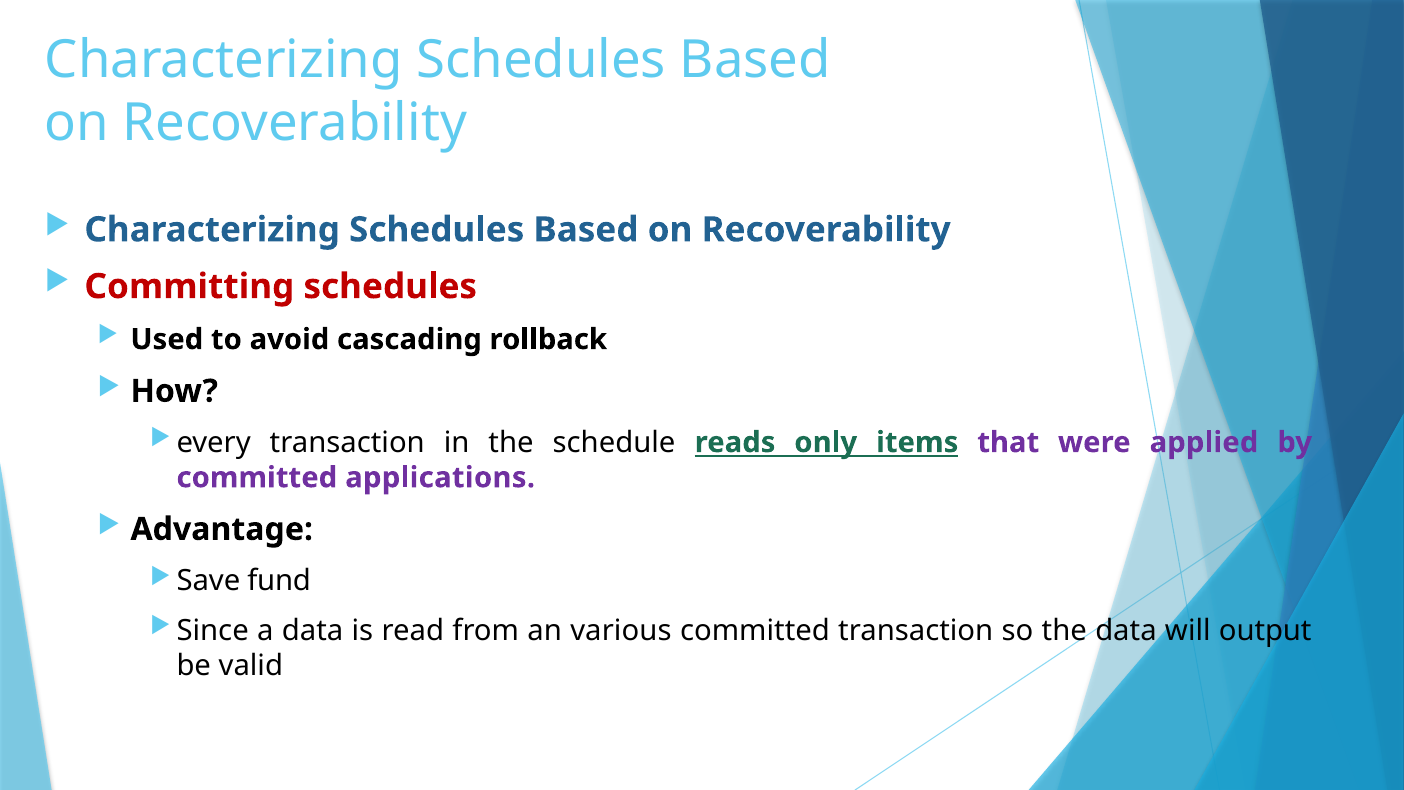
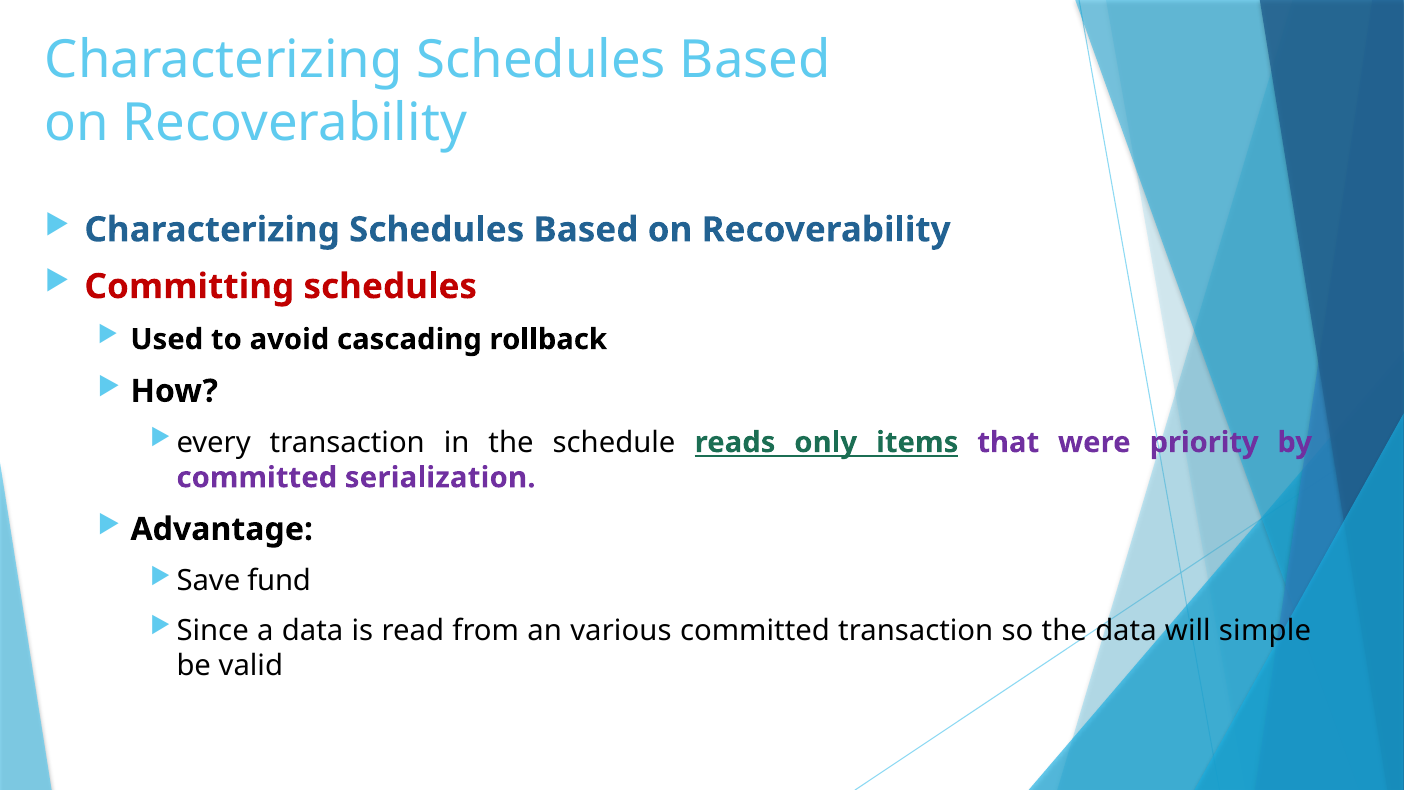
applied: applied -> priority (1204, 442)
applications: applications -> serialization (440, 477)
output: output -> simple (1265, 630)
